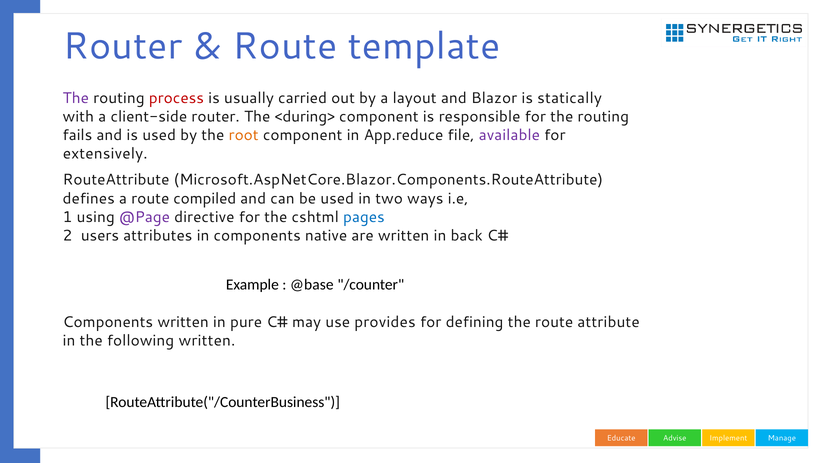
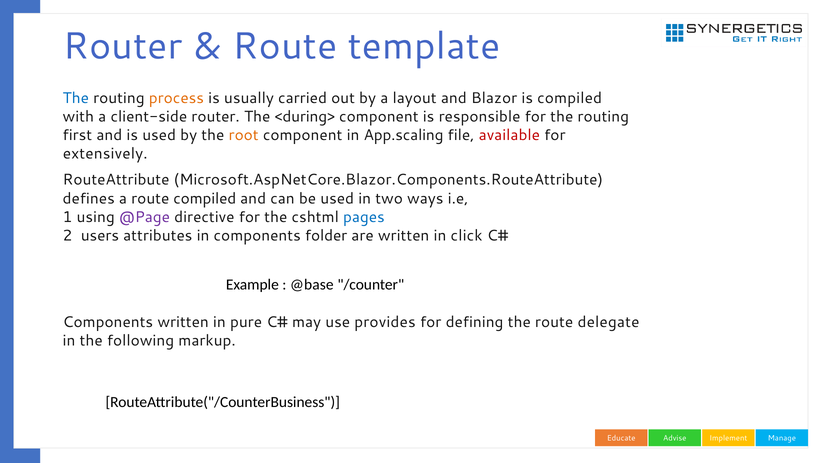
The colour: purple -> blue (76, 98)
process colour: red -> orange (176, 98)
is statically: statically -> compiled (570, 98)
fails: fails -> first (77, 135)
App.reduce: App.reduce -> App.scaling (404, 135)
available colour: purple -> red (509, 135)
native: native -> folder (326, 235)
back: back -> click (467, 235)
attribute: attribute -> delegate (608, 322)
following written: written -> markup (207, 341)
